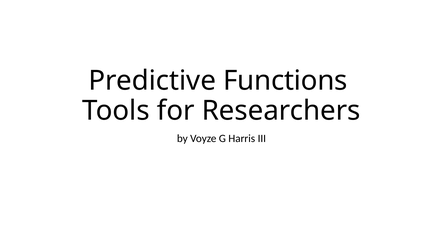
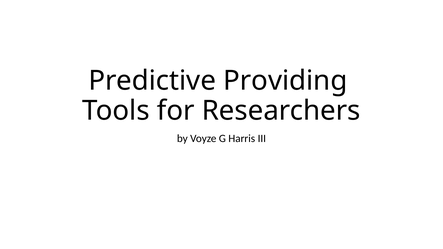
Functions: Functions -> Providing (285, 81)
